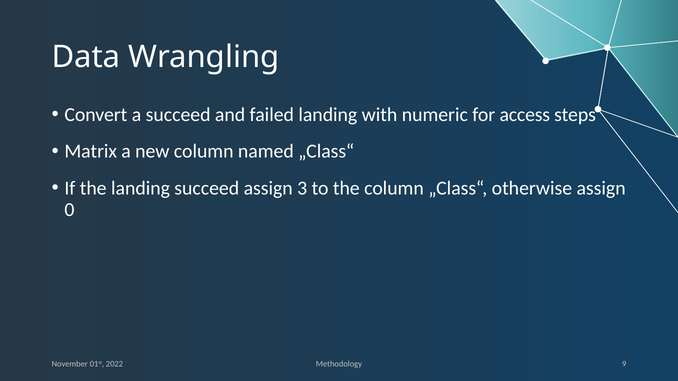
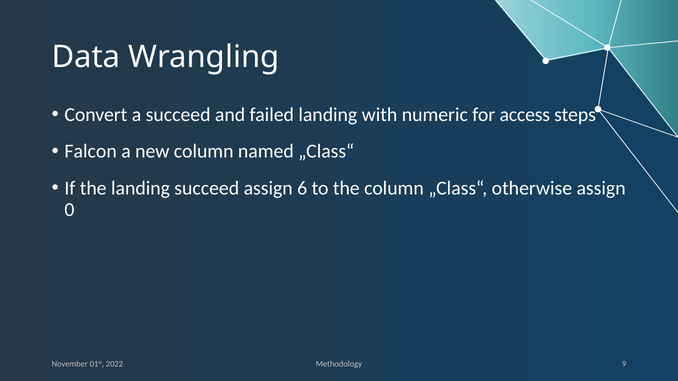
Matrix: Matrix -> Falcon (91, 152)
3: 3 -> 6 (302, 188)
